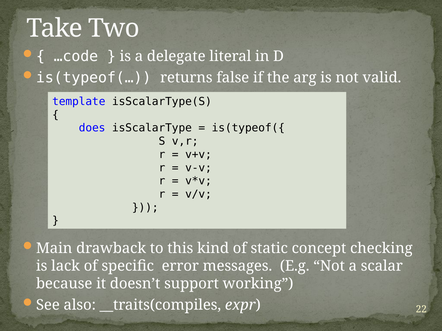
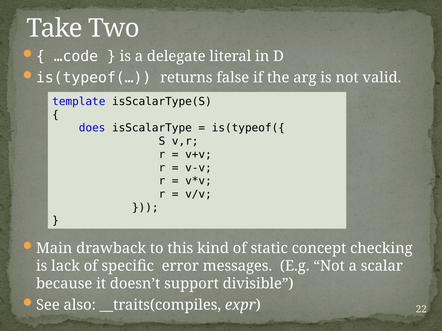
working: working -> divisible (258, 284)
